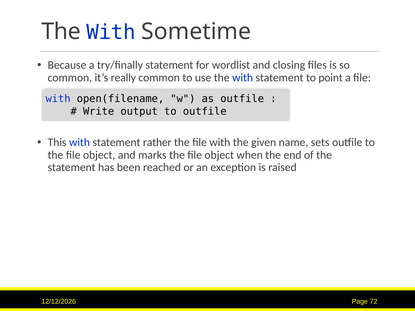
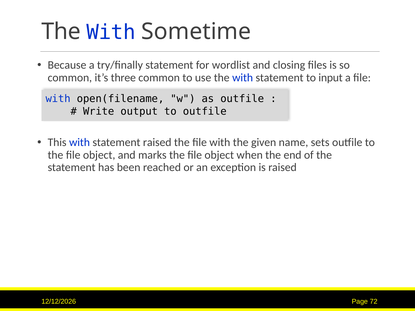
really: really -> three (123, 78)
point: point -> input (331, 78)
statement rather: rather -> raised (157, 143)
